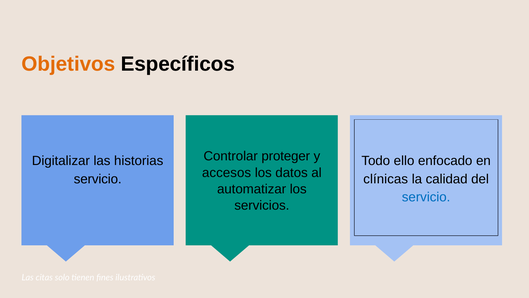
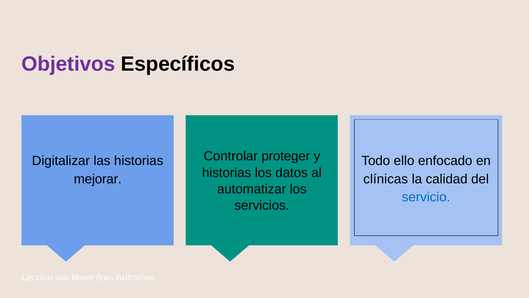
Objetivos colour: orange -> purple (68, 64)
accesos: accesos -> historias (227, 172)
servicio: servicio -> mejorar (98, 179)
